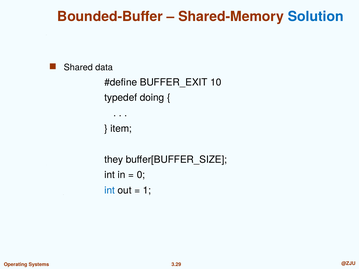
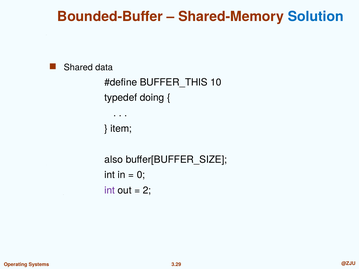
BUFFER_EXIT: BUFFER_EXIT -> BUFFER_THIS (174, 82)
they: they -> also (114, 160)
int colour: blue -> purple (110, 191)
1: 1 -> 2 (147, 191)
